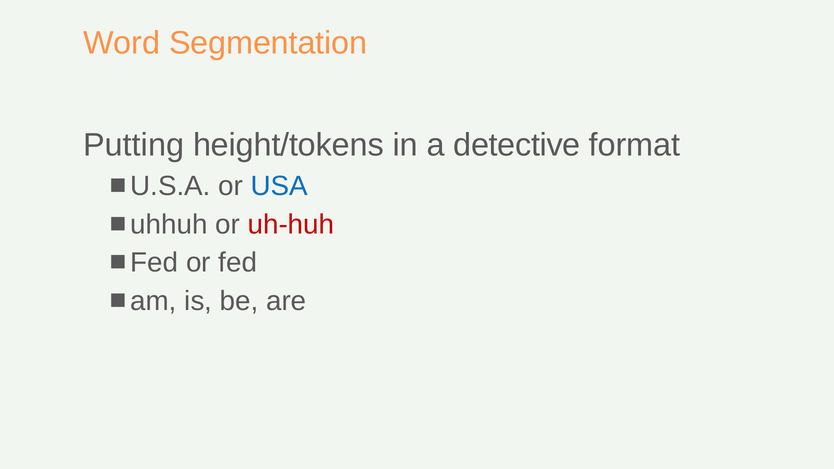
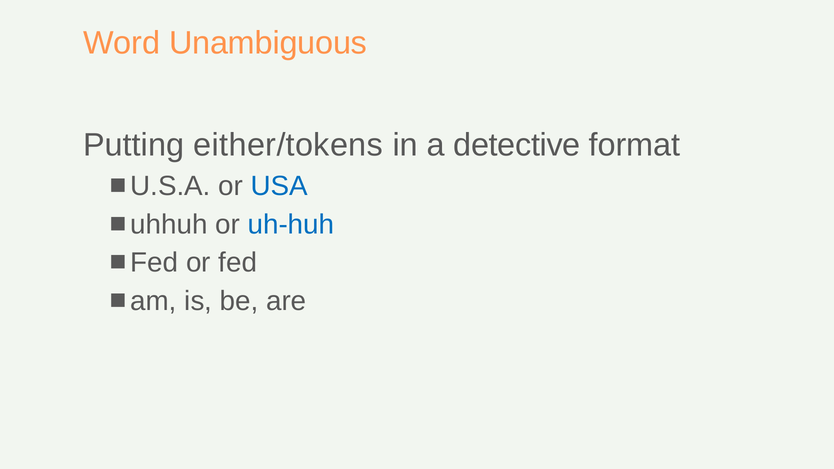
Segmentation: Segmentation -> Unambiguous (268, 43)
height/tokens: height/tokens -> either/tokens (288, 145)
uh-huh colour: red -> blue (291, 224)
